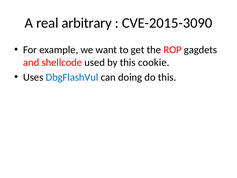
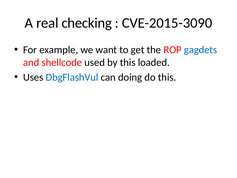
arbitrary: arbitrary -> checking (87, 23)
gagdets colour: black -> blue (201, 50)
cookie: cookie -> loaded (154, 62)
